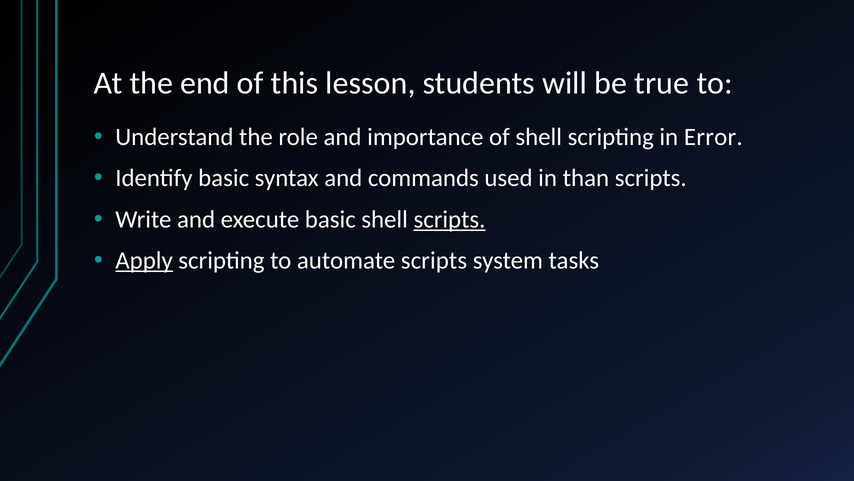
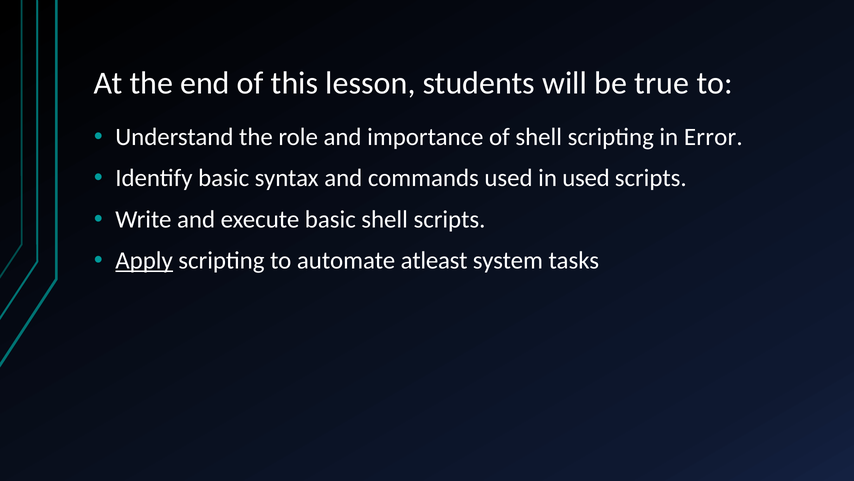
in than: than -> used (586, 178)
scripts underline: present -> none (450, 219)
automate scripts: scripts -> atleast (434, 260)
